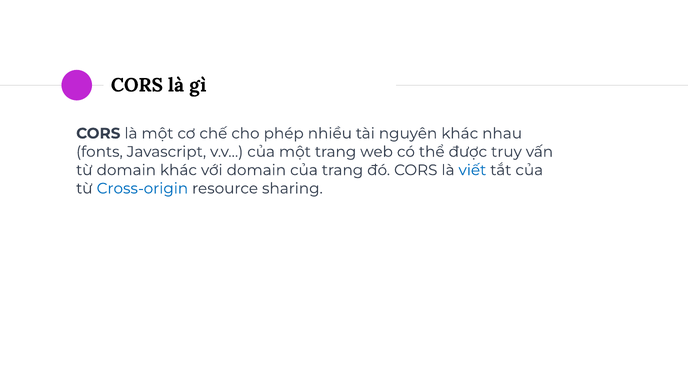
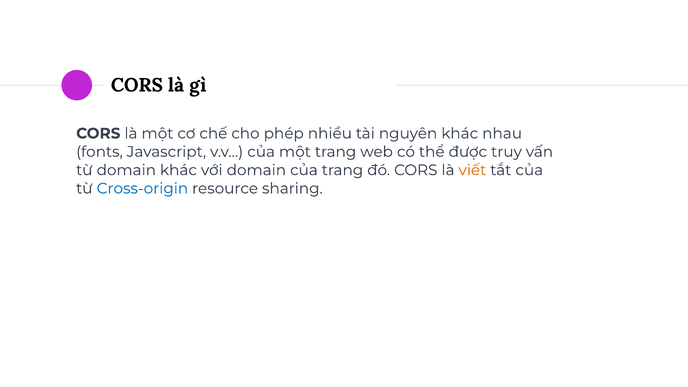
viết colour: blue -> orange (472, 170)
